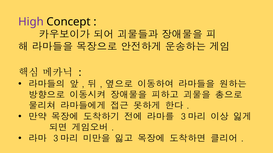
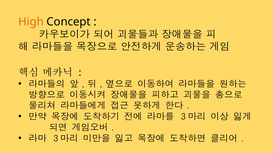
High colour: purple -> orange (31, 22)
